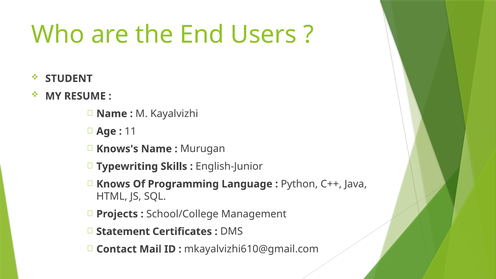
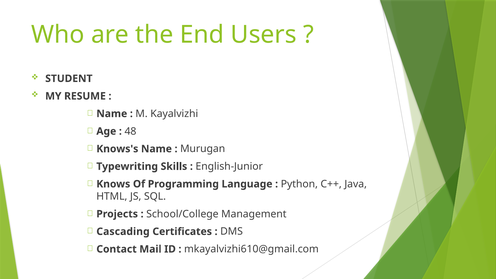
11: 11 -> 48 (130, 131)
Statement: Statement -> Cascading (123, 232)
